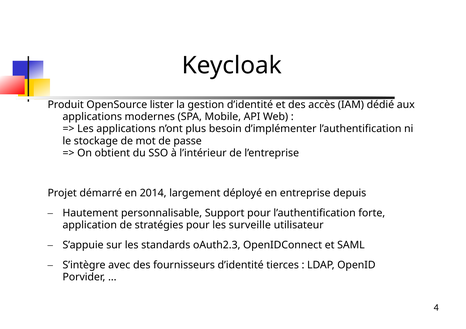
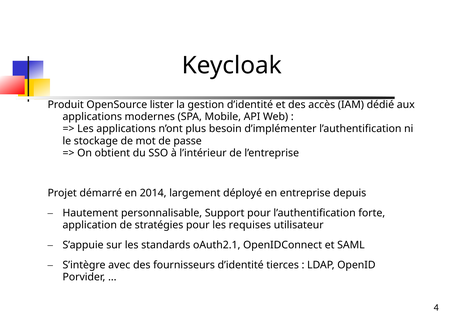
surveille: surveille -> requises (250, 225)
oAuth2.3: oAuth2.3 -> oAuth2.1 (217, 245)
